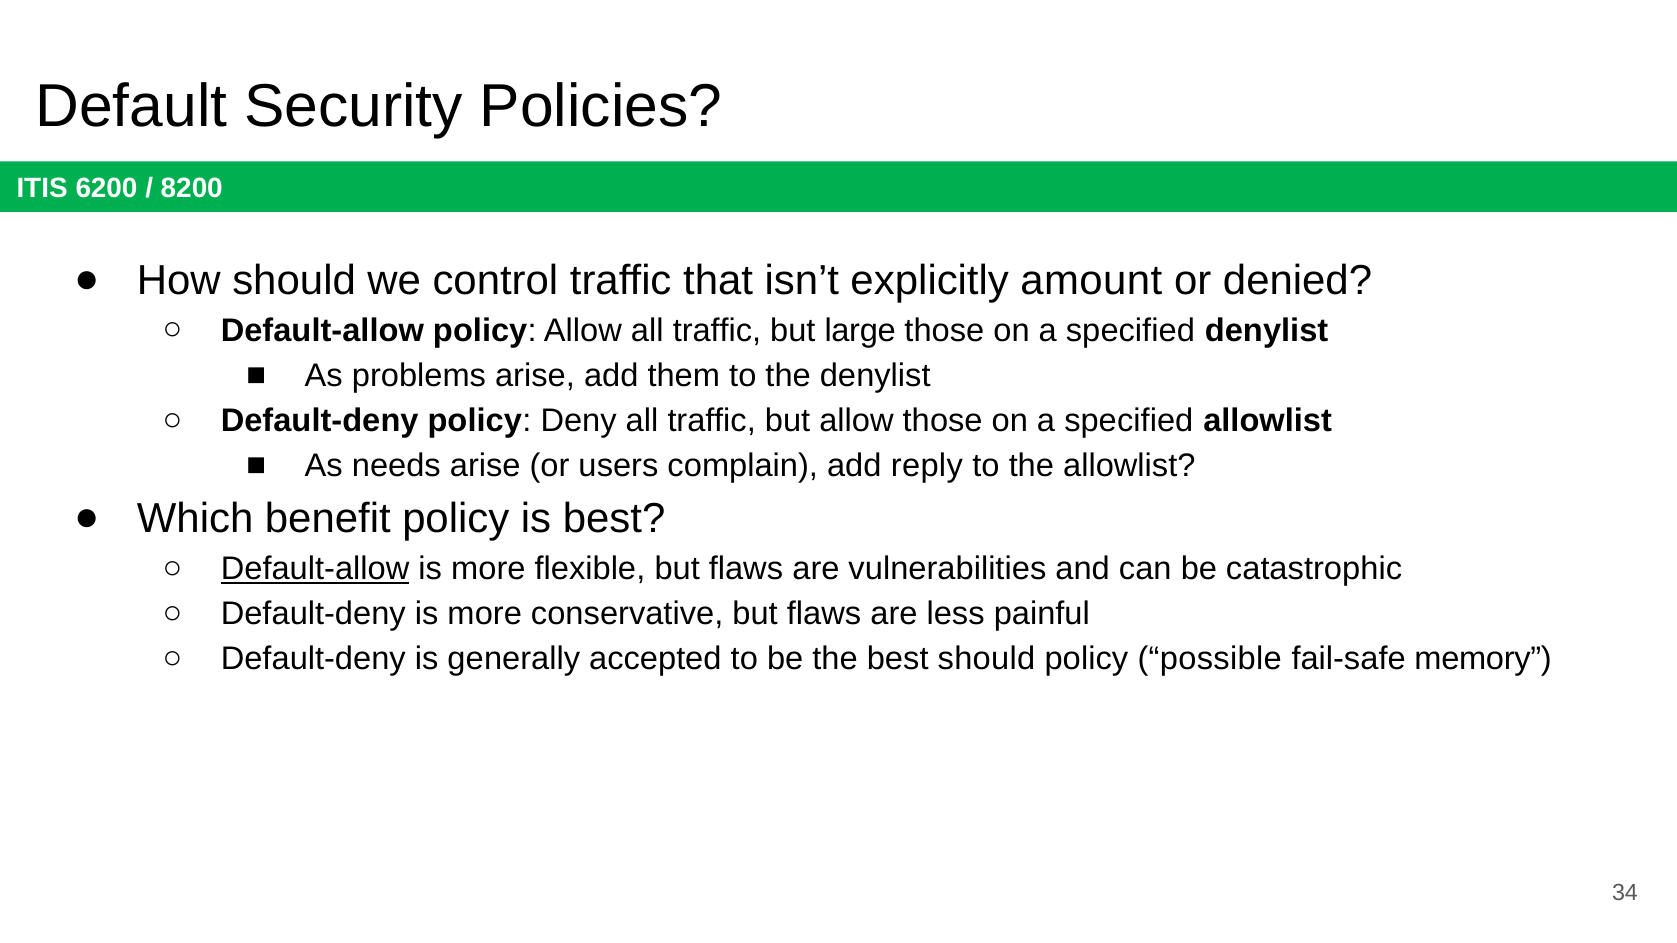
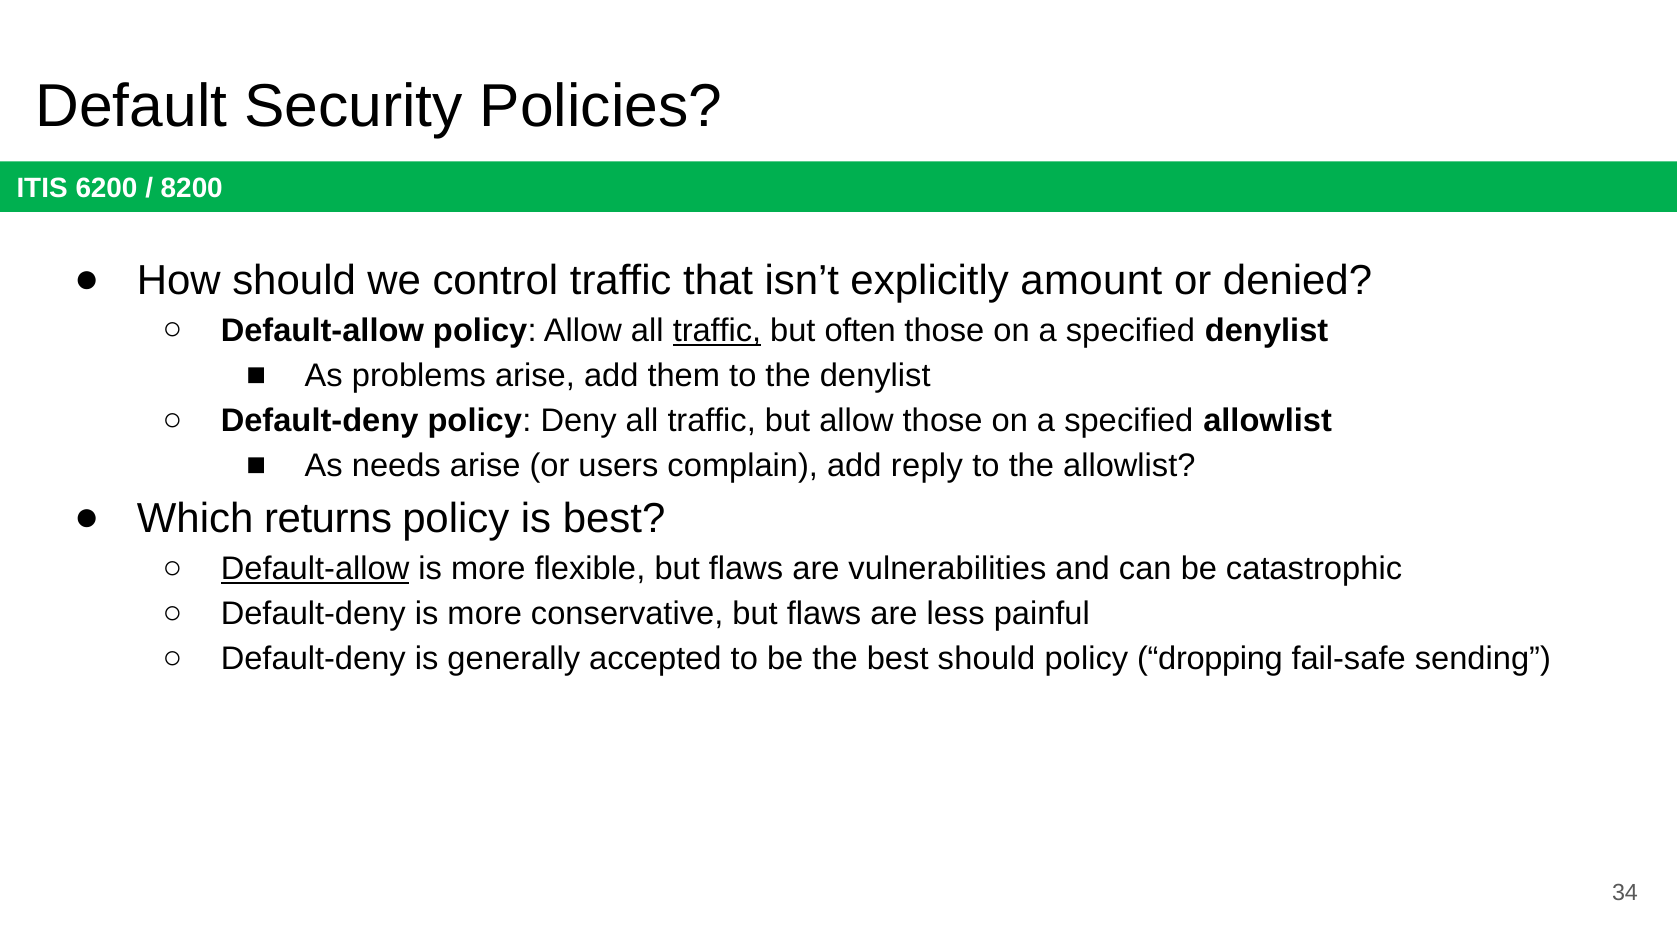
traffic underline: none -> present (717, 331)
large: large -> often (860, 331)
benefit: benefit -> returns (328, 519)
possible: possible -> dropping (1210, 659)
memory: memory -> sending (1483, 659)
